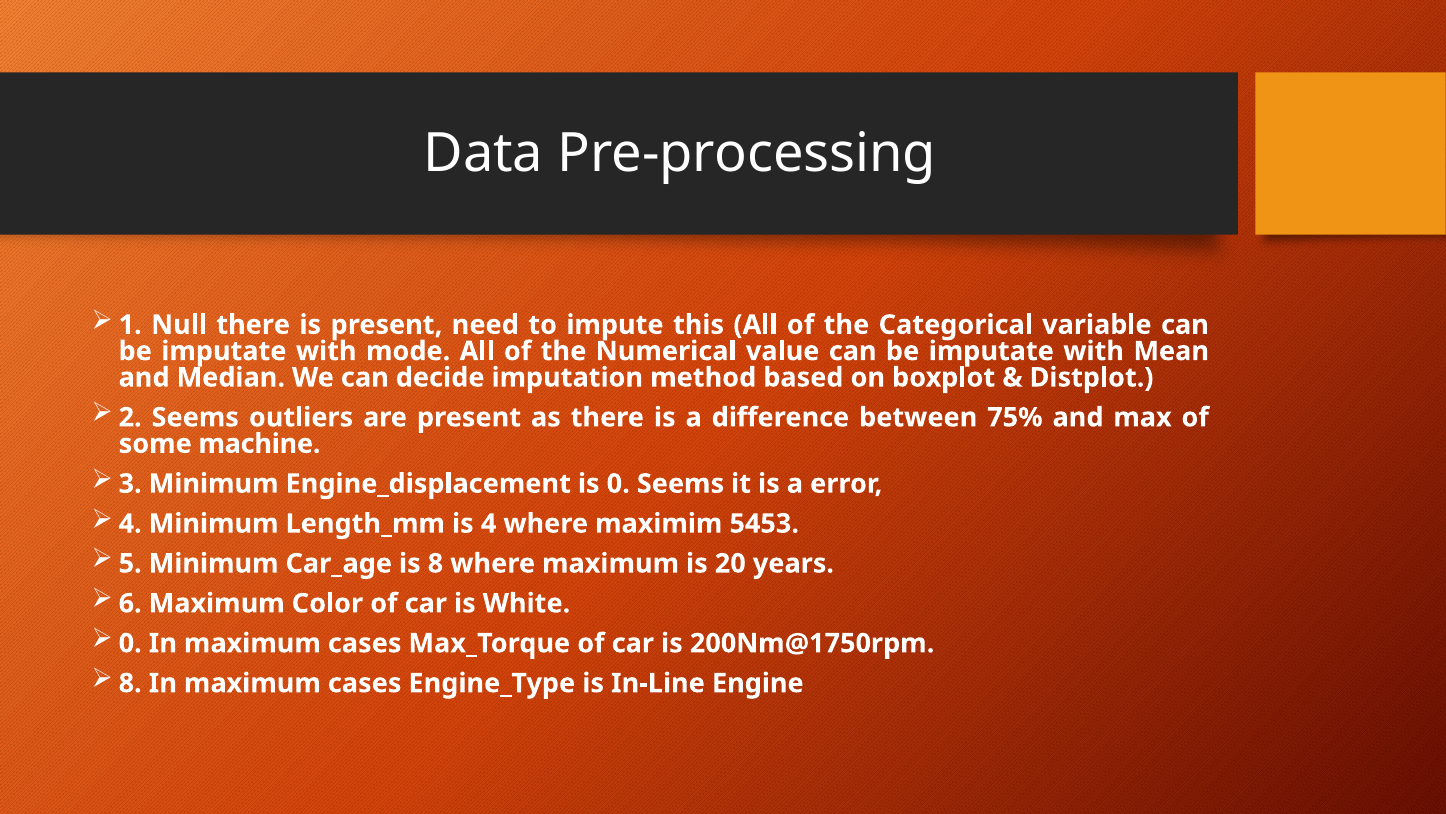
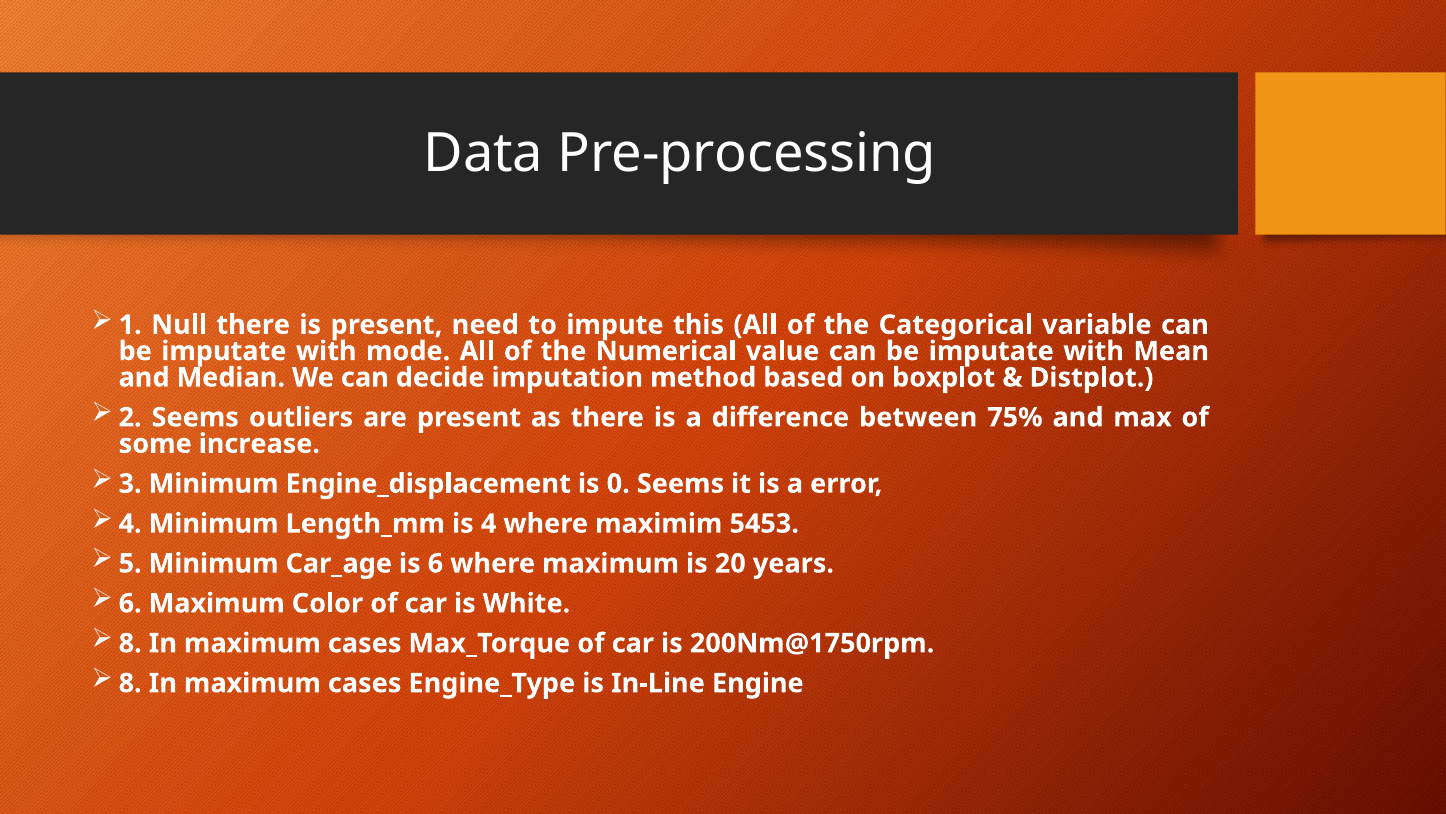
machine: machine -> increase (259, 444)
is 8: 8 -> 6 (435, 563)
0: 0 -> 8 (130, 643)
